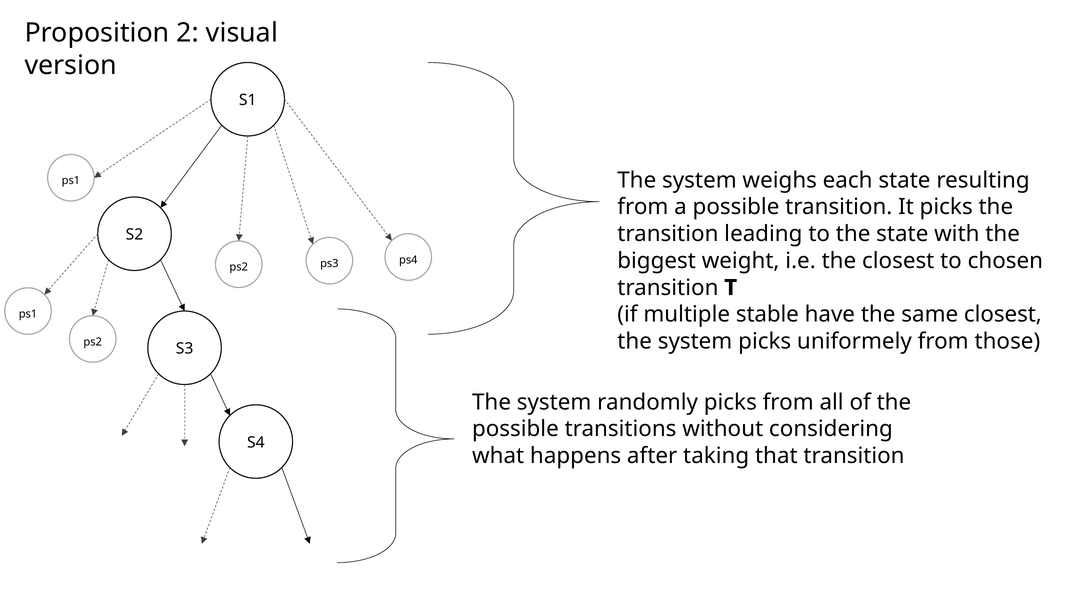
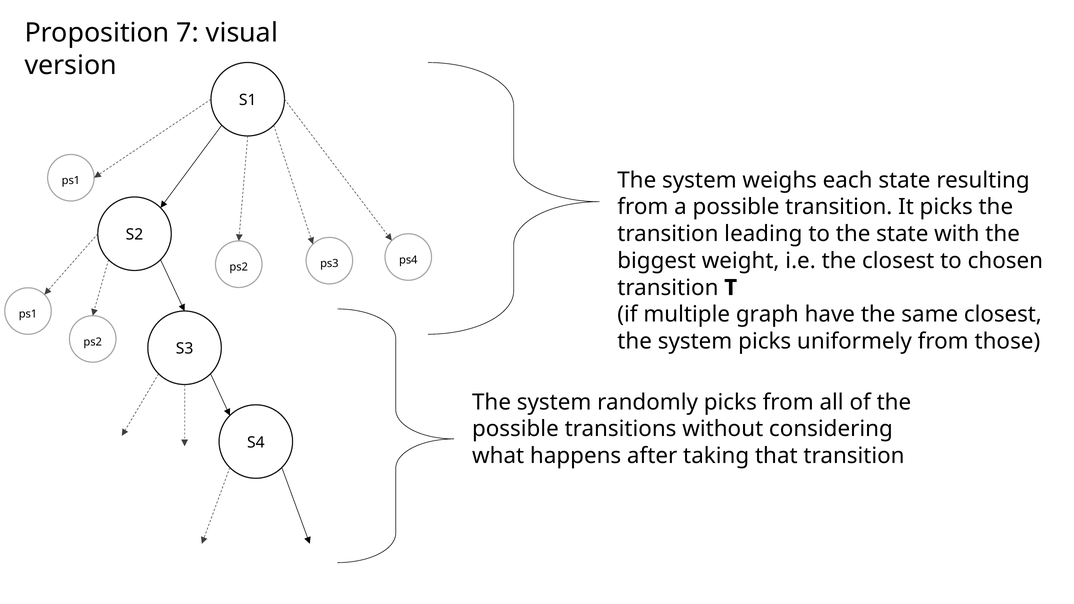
2: 2 -> 7 (188, 33)
stable: stable -> graph (767, 315)
